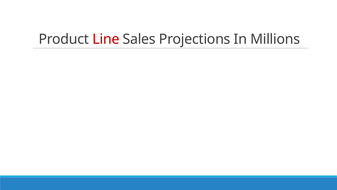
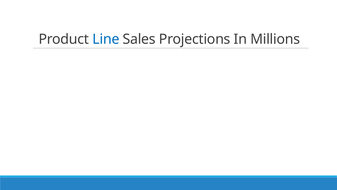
Line colour: red -> blue (106, 39)
